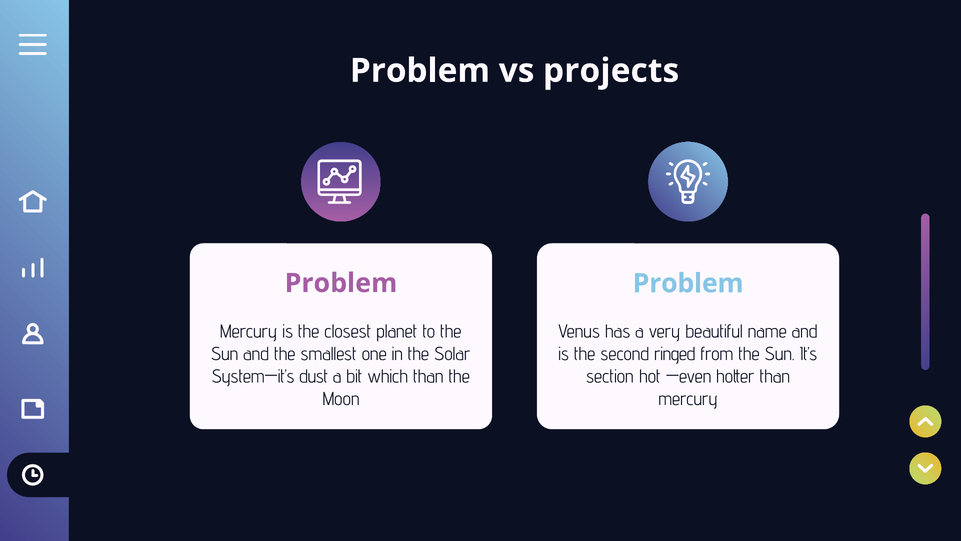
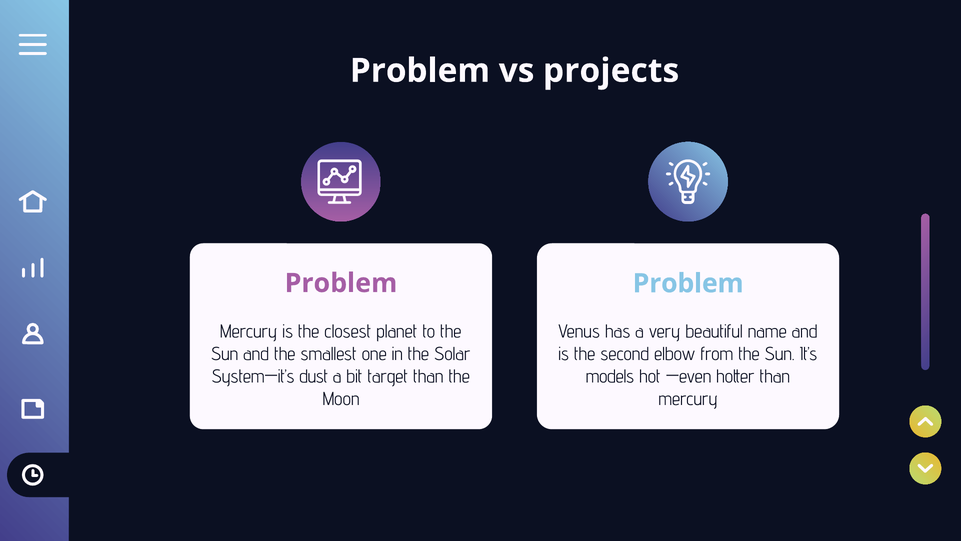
ringed: ringed -> elbow (675, 354)
which: which -> target (388, 376)
section: section -> models (610, 376)
